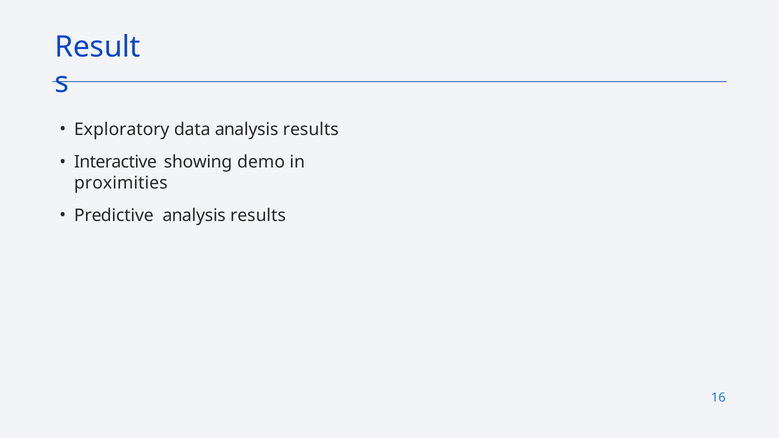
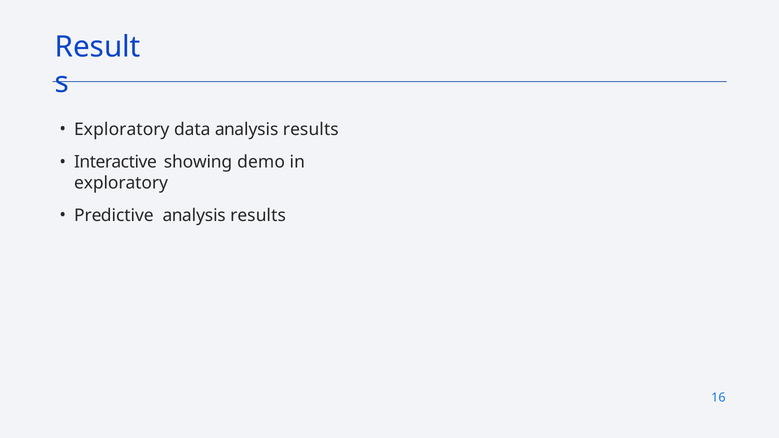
proximities: proximities -> exploratory (121, 183)
